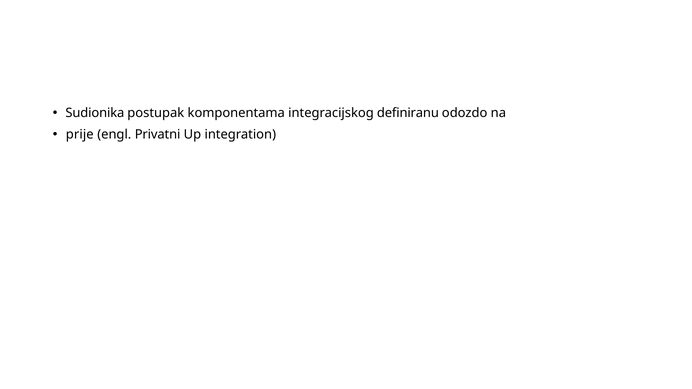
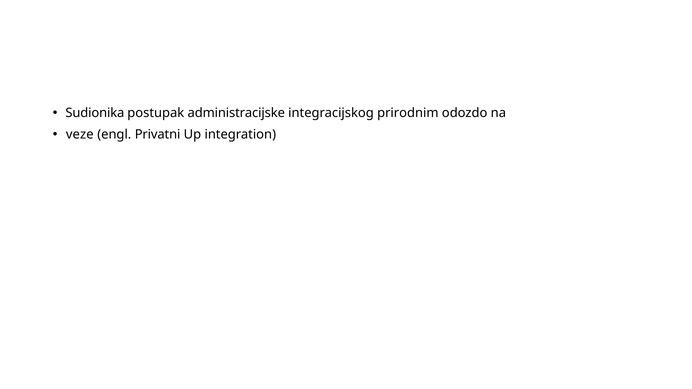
komponentama: komponentama -> administracijske (236, 113)
definiranu: definiranu -> prirodnim (408, 113)
prije: prije -> veze (80, 134)
